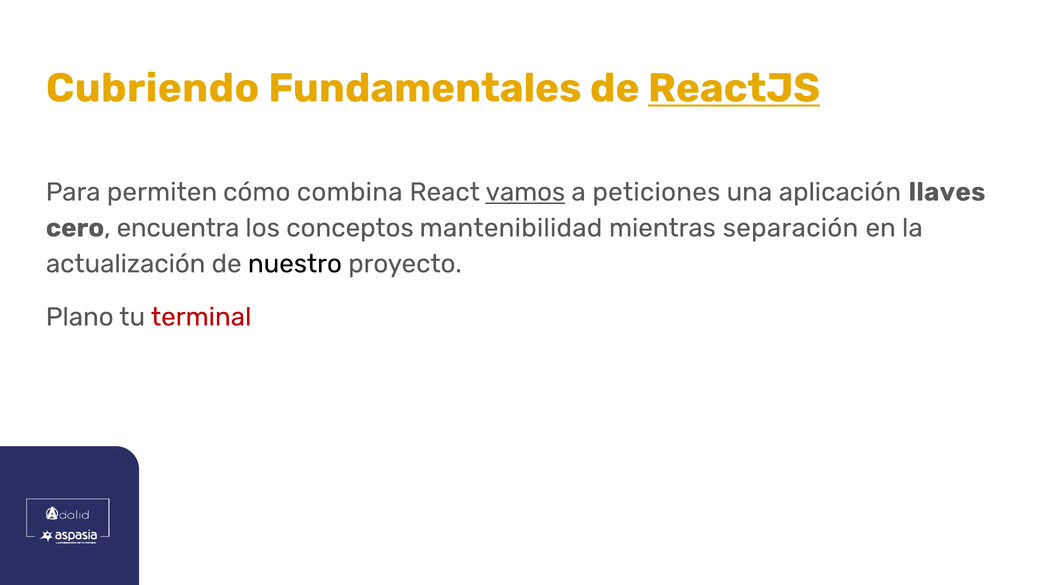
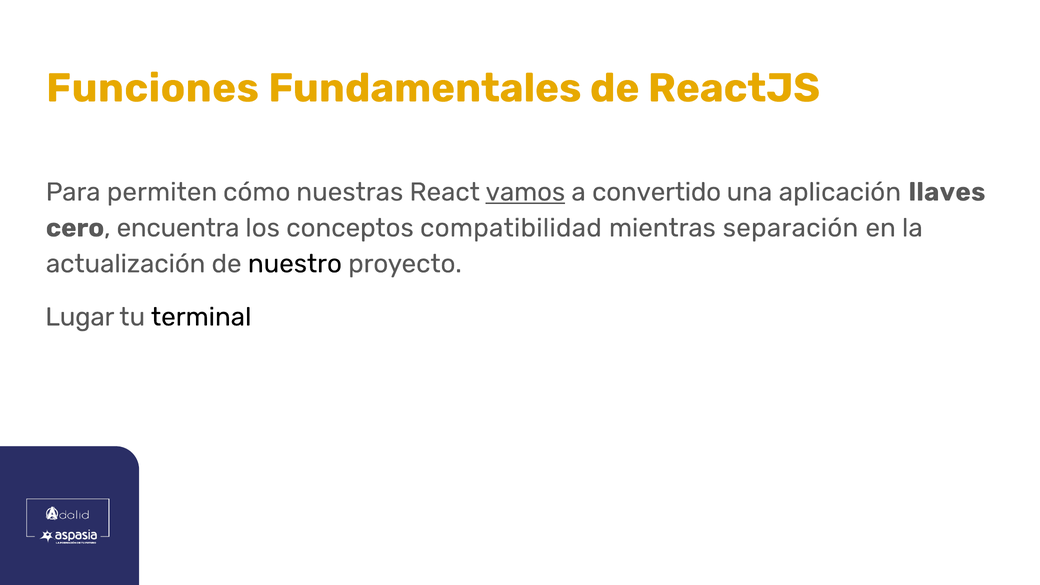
Cubriendo: Cubriendo -> Funciones (153, 88)
ReactJS underline: present -> none (734, 88)
combina: combina -> nuestras (350, 192)
peticiones: peticiones -> convertido (657, 192)
mantenibilidad: mantenibilidad -> compatibilidad (511, 228)
Plano: Plano -> Lugar (80, 317)
terminal colour: red -> black (201, 317)
